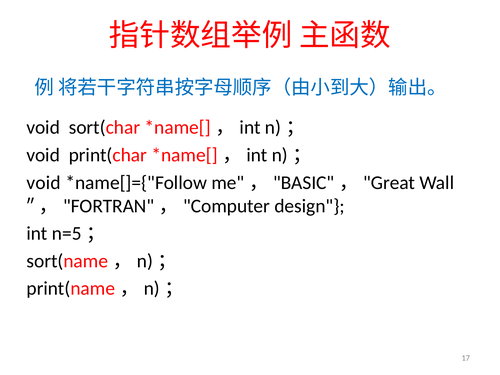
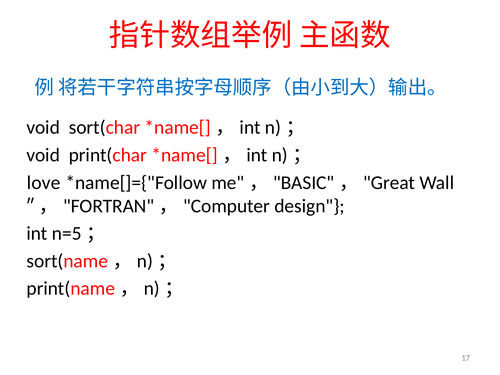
void: void -> love (44, 183)
